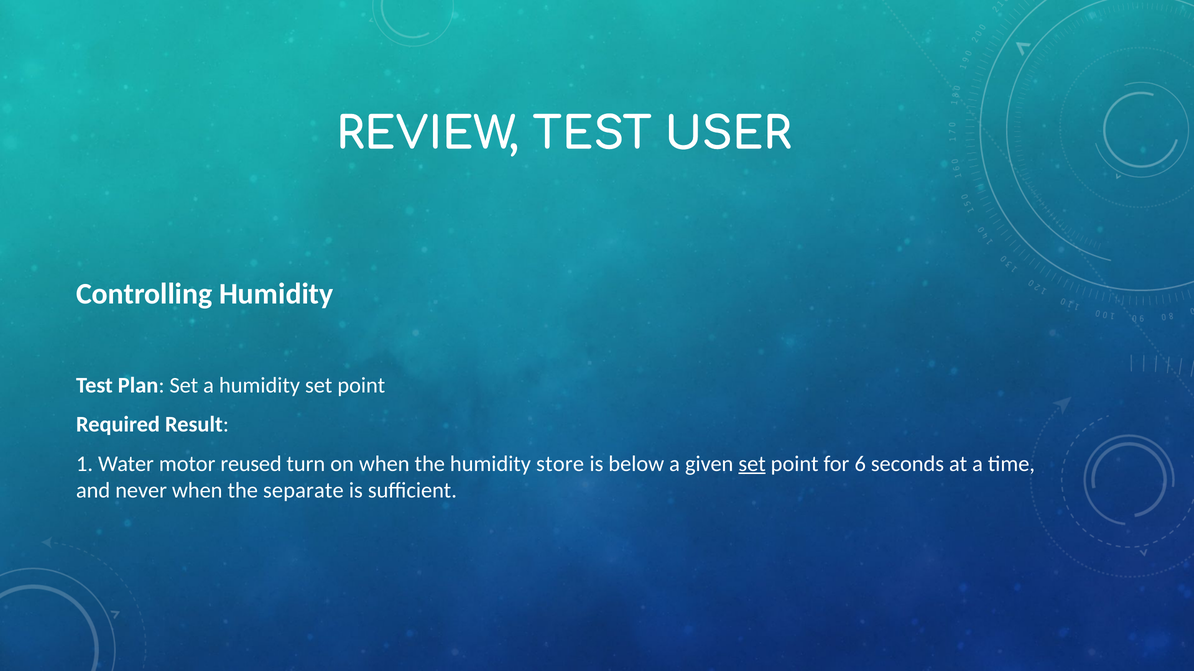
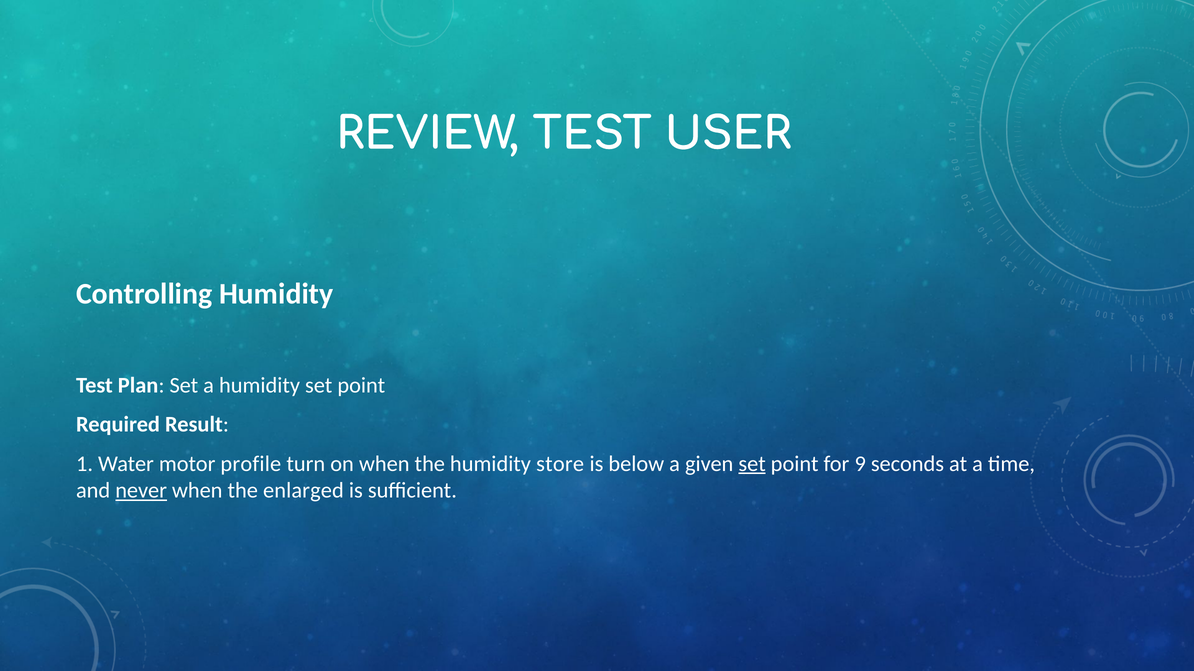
reused: reused -> profile (251, 464)
6: 6 -> 9 (860, 464)
never underline: none -> present (141, 491)
separate: separate -> enlarged (303, 491)
